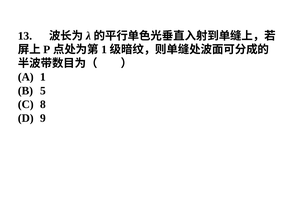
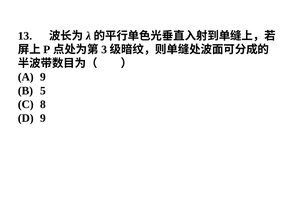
1: 1 -> 3 (104, 50)
1: 1 -> 9 (43, 77)
